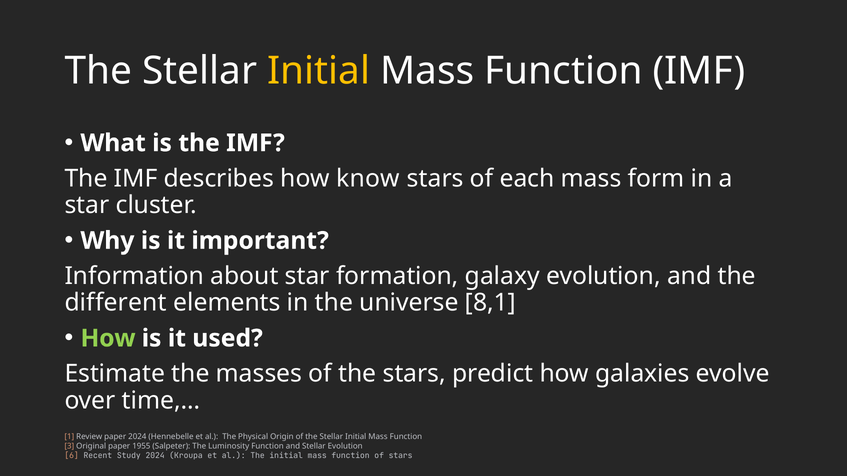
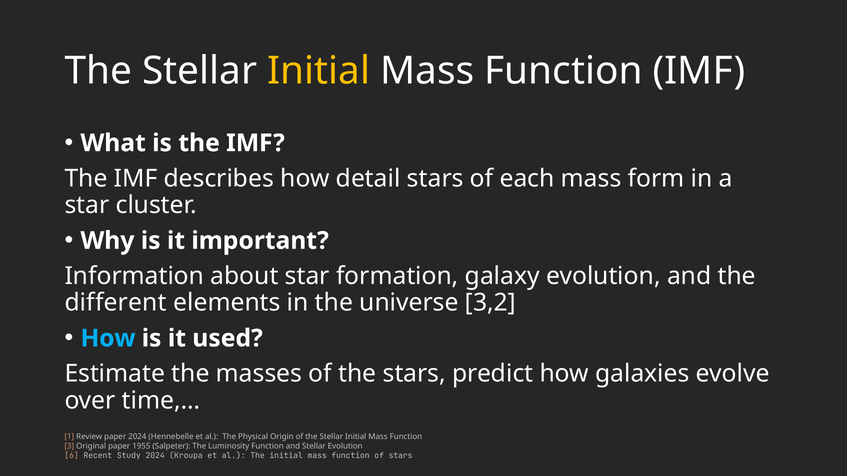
know: know -> detail (368, 179)
8,1: 8,1 -> 3,2 (491, 303)
How colour: light green -> light blue (108, 339)
